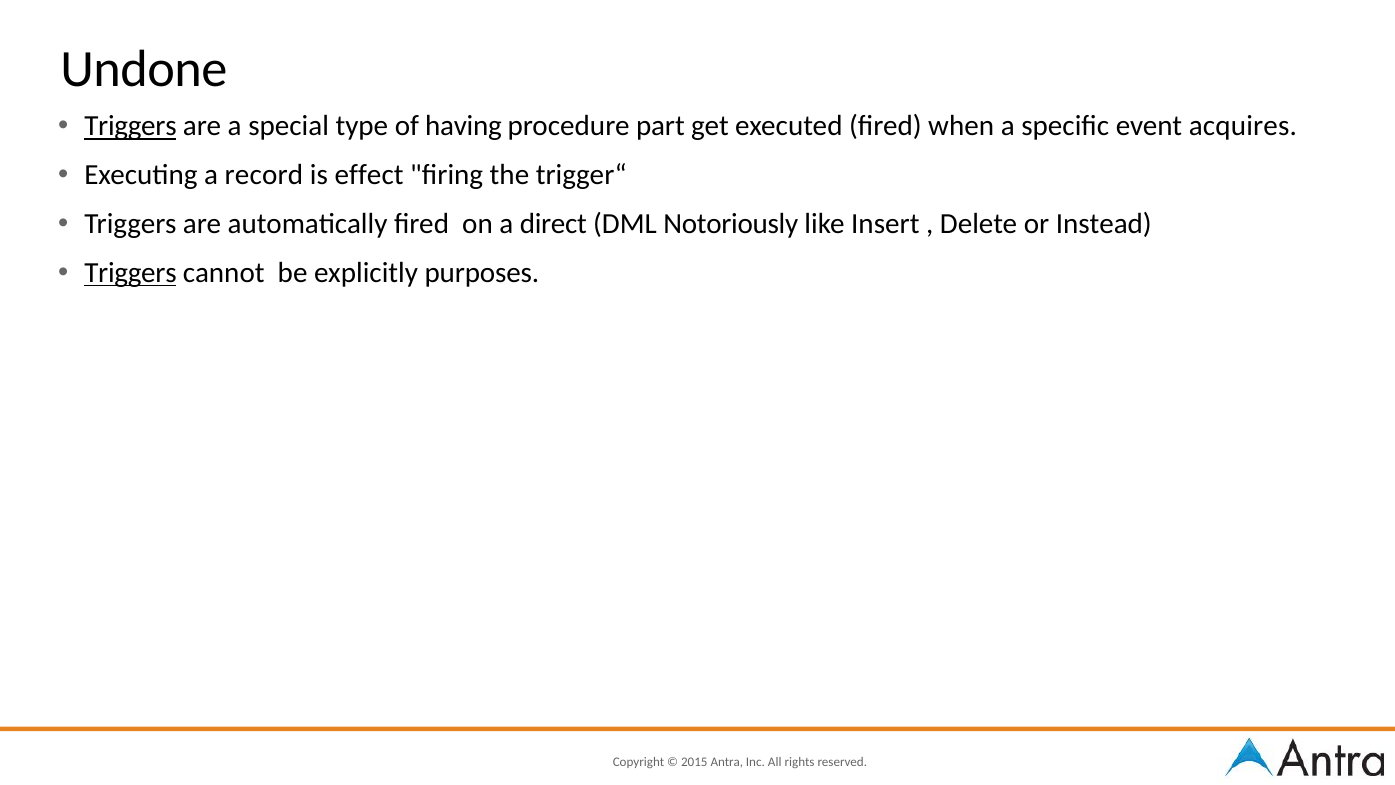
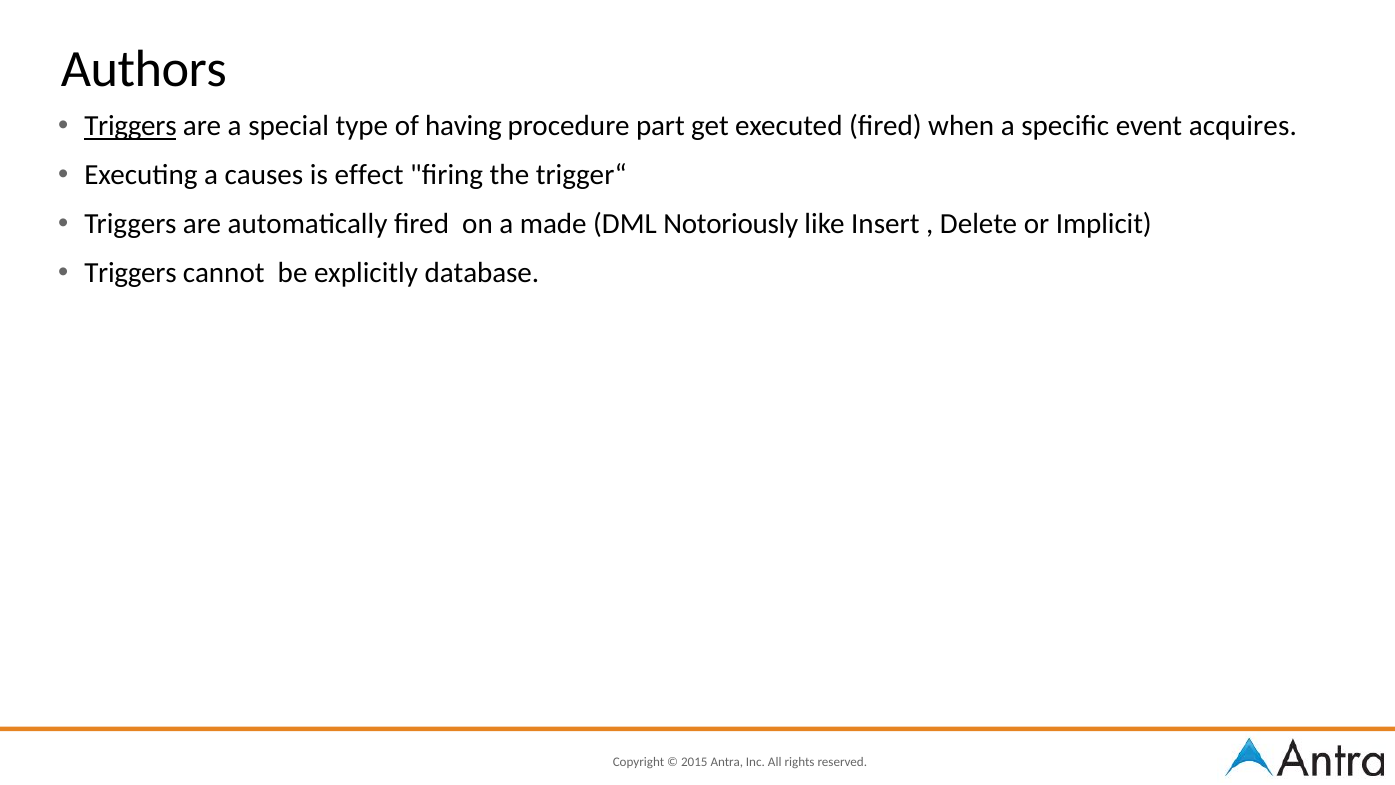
Undone: Undone -> Authors (144, 70)
record: record -> causes (264, 175)
direct: direct -> made (553, 224)
Instead: Instead -> Implicit (1104, 224)
Triggers underline: present -> none (130, 273)
purposes: purposes -> database (482, 273)
